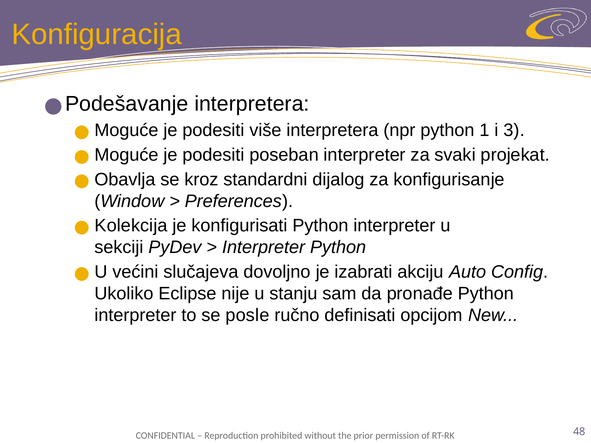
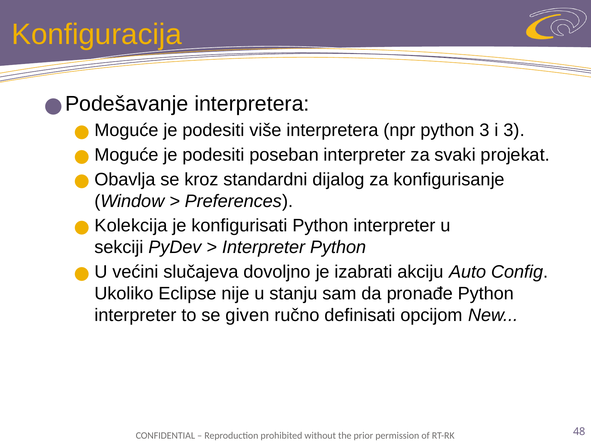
python 1: 1 -> 3 (485, 130)
posle: posle -> given (247, 315)
